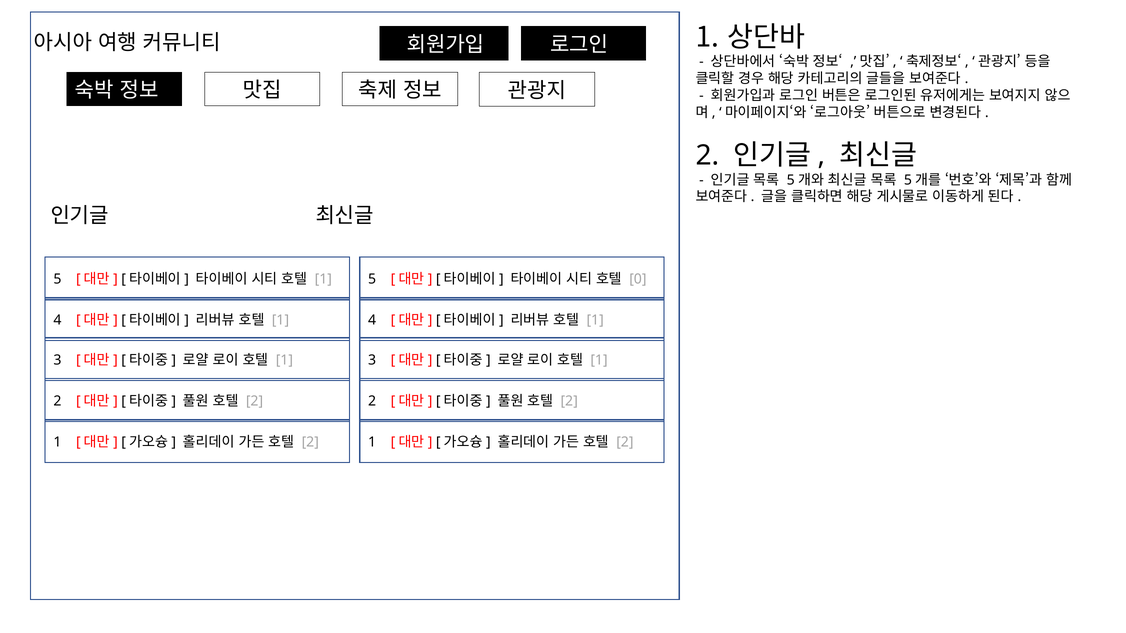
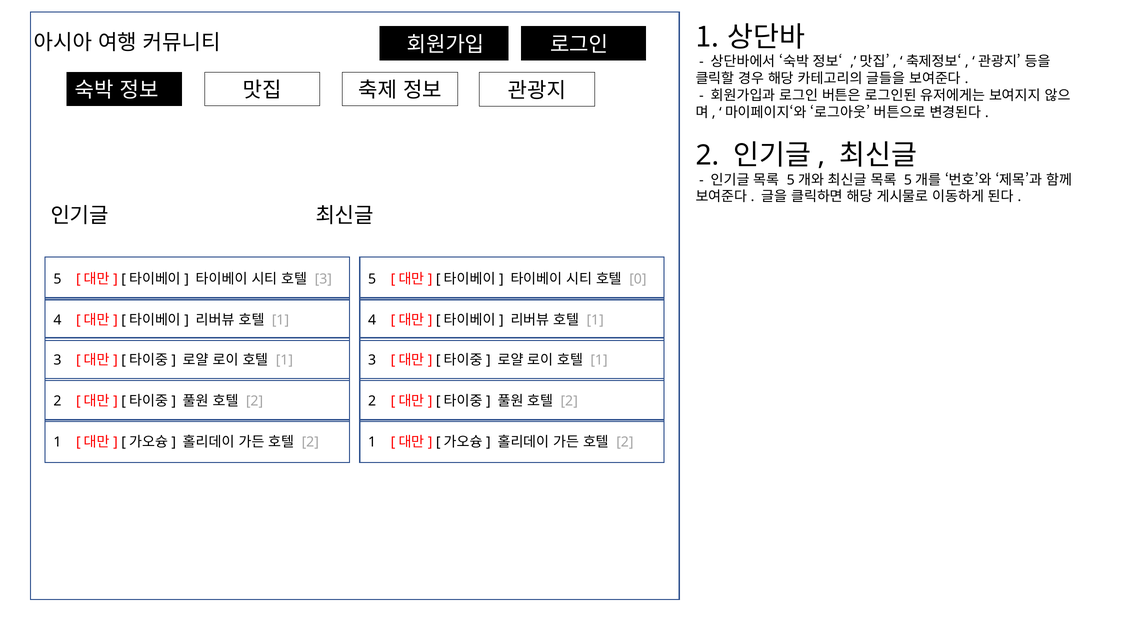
1: 1 -> 3 (323, 279)
